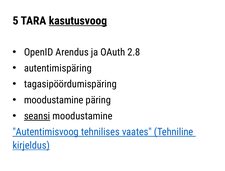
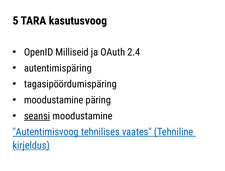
kasutusvoog underline: present -> none (78, 21)
Arendus: Arendus -> Milliseid (72, 52)
2.8: 2.8 -> 2.4 (134, 52)
